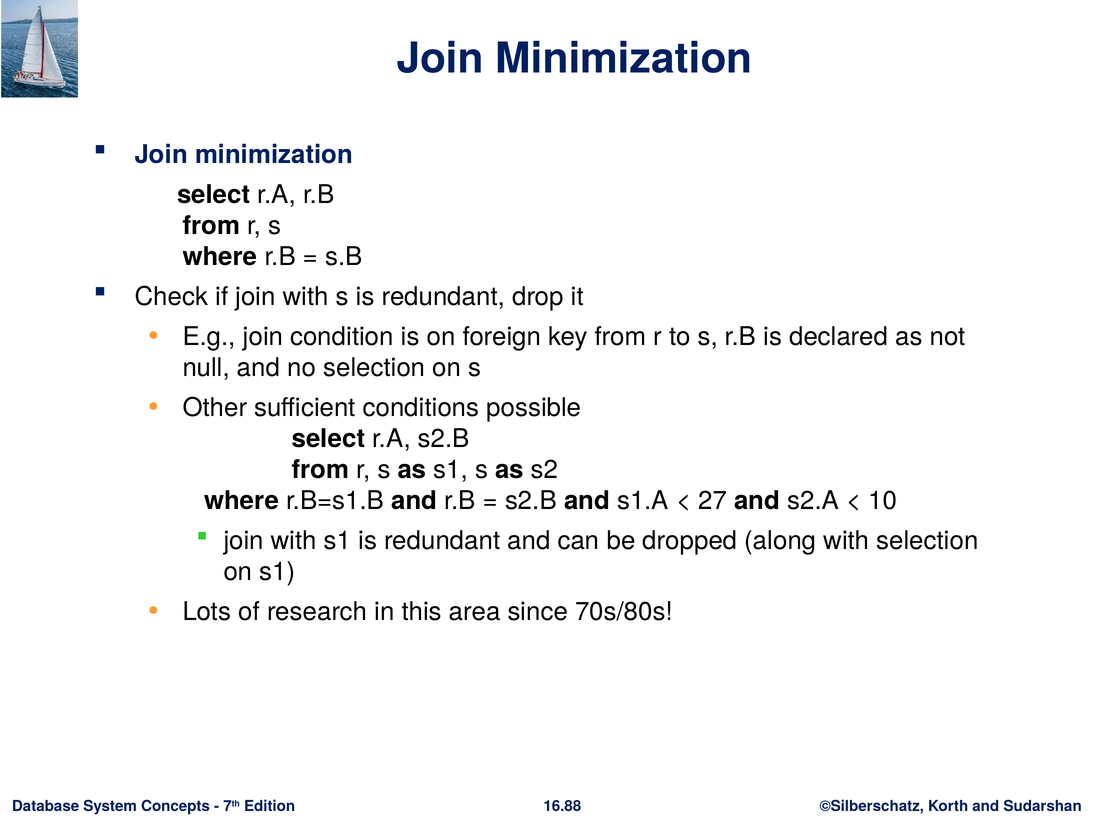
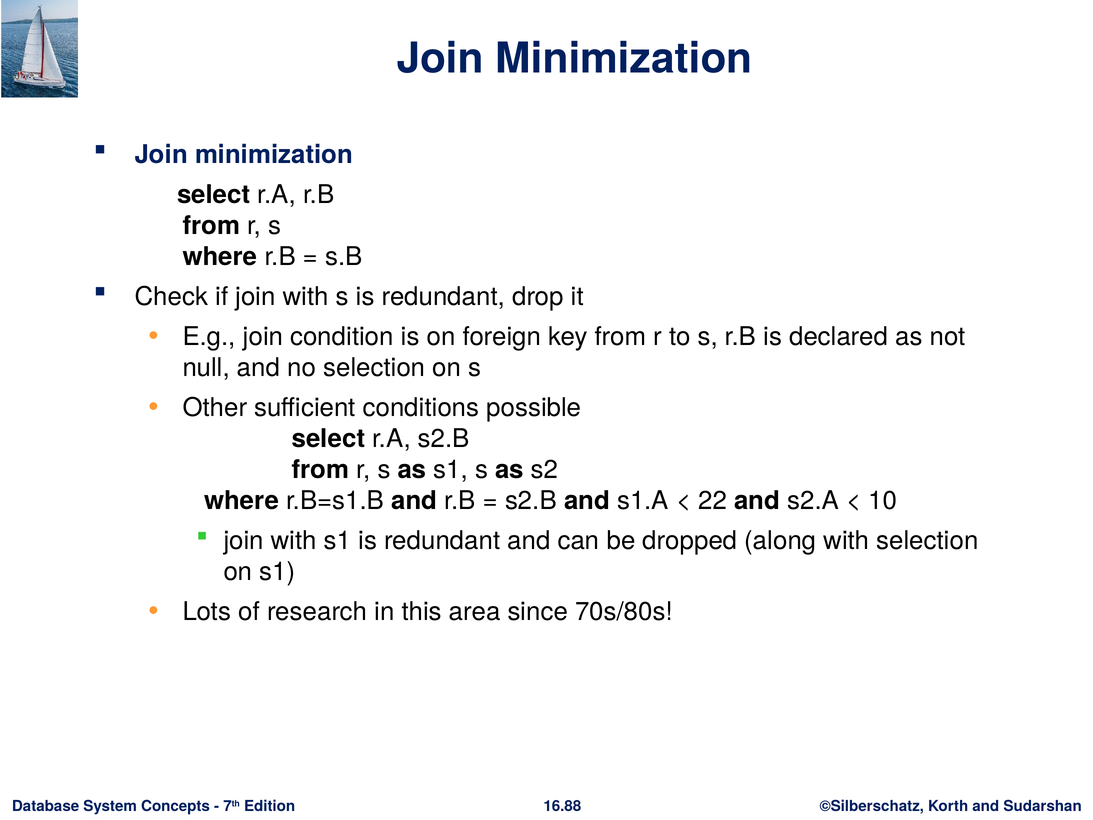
27: 27 -> 22 (713, 500)
